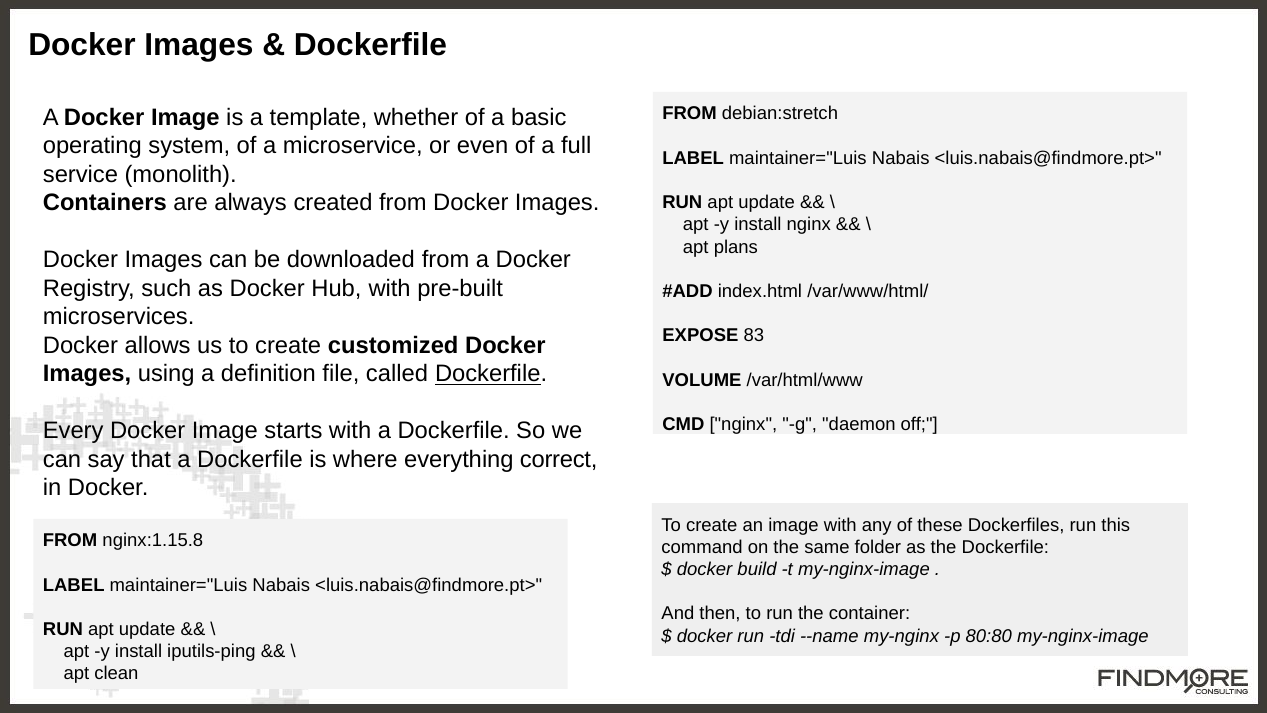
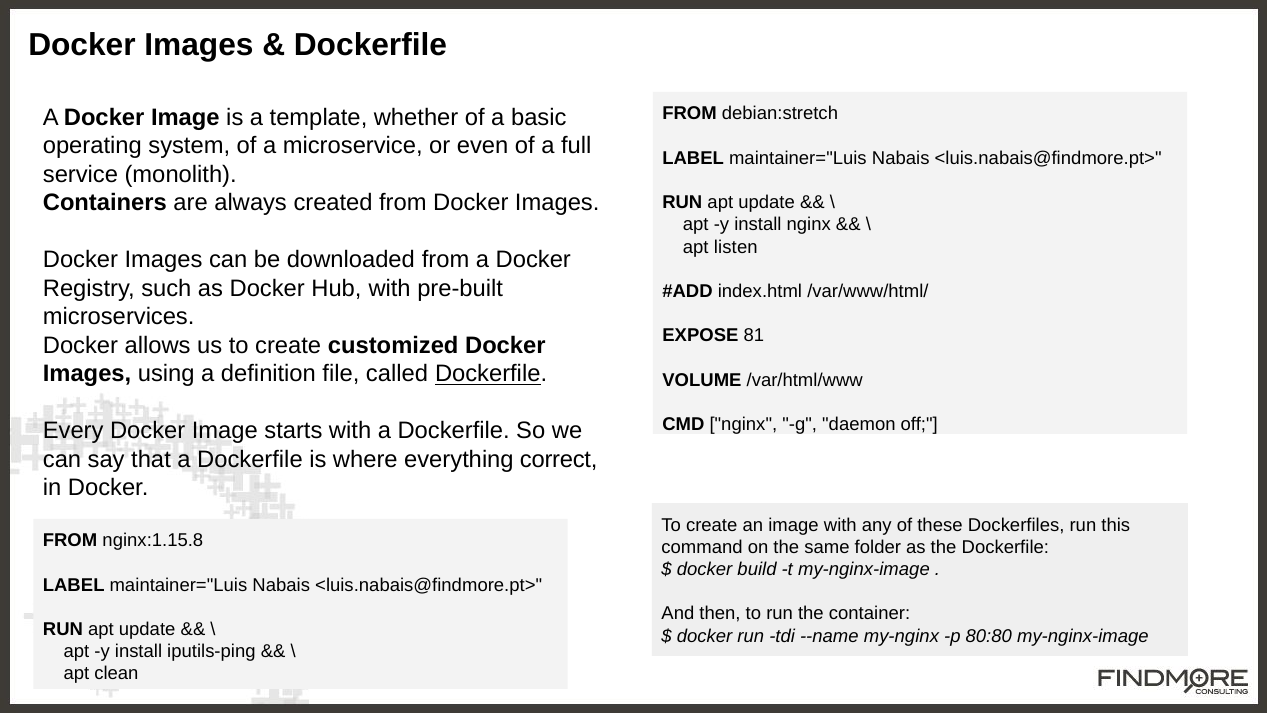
plans: plans -> listen (736, 247)
83: 83 -> 81 (754, 336)
